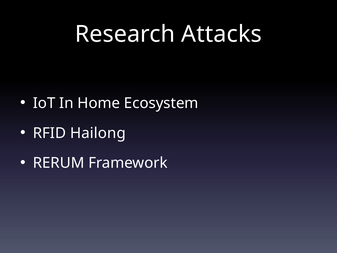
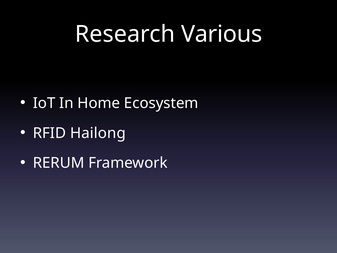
Attacks: Attacks -> Various (222, 34)
